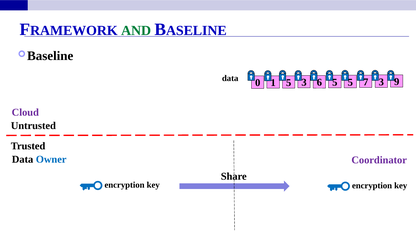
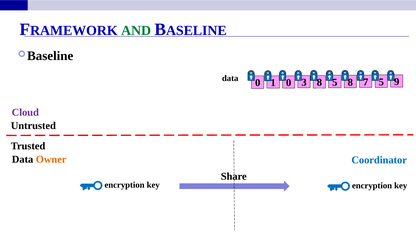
1 5: 5 -> 0 (289, 83)
3 6: 6 -> 8 (319, 83)
5 5: 5 -> 8 (350, 82)
7 3: 3 -> 5 (381, 82)
Owner colour: blue -> orange (51, 159)
Coordinator colour: purple -> blue (379, 160)
